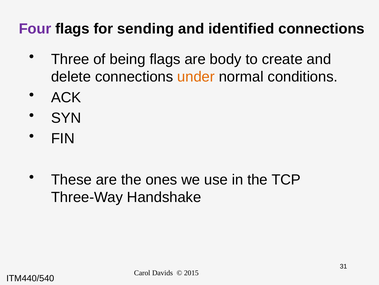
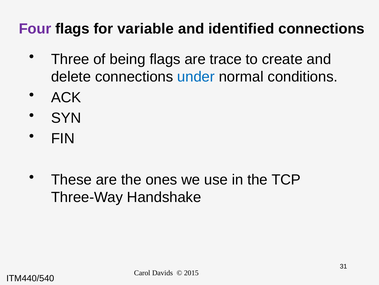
sending: sending -> variable (146, 29)
body: body -> trace (226, 59)
under colour: orange -> blue (196, 77)
